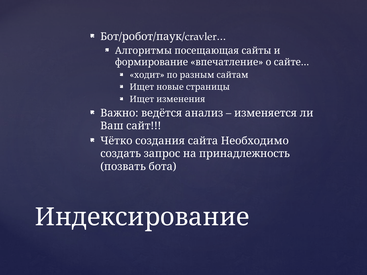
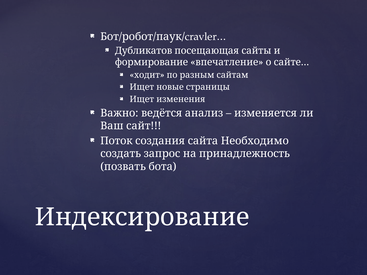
Алгоритмы: Алгоритмы -> Дубликатов (144, 51)
Чётко: Чётко -> Поток (116, 141)
